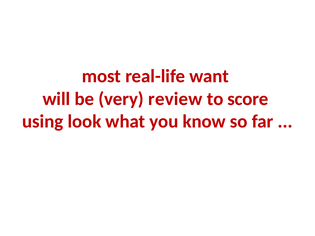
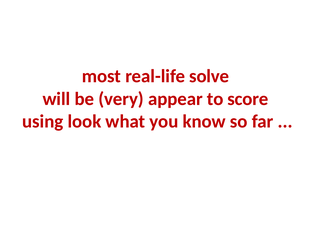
want: want -> solve (209, 76)
review: review -> appear (175, 99)
